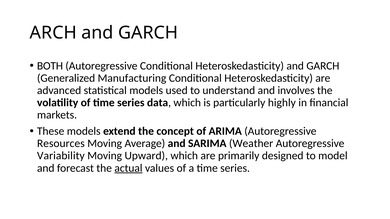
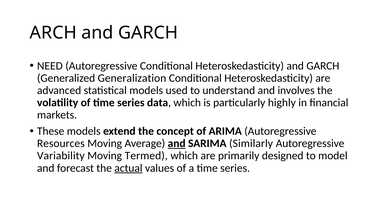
BOTH: BOTH -> NEED (50, 66)
Manufacturing: Manufacturing -> Generalization (132, 78)
and underline: none -> present (177, 144)
Weather: Weather -> Similarly (251, 144)
Upward: Upward -> Termed (146, 156)
